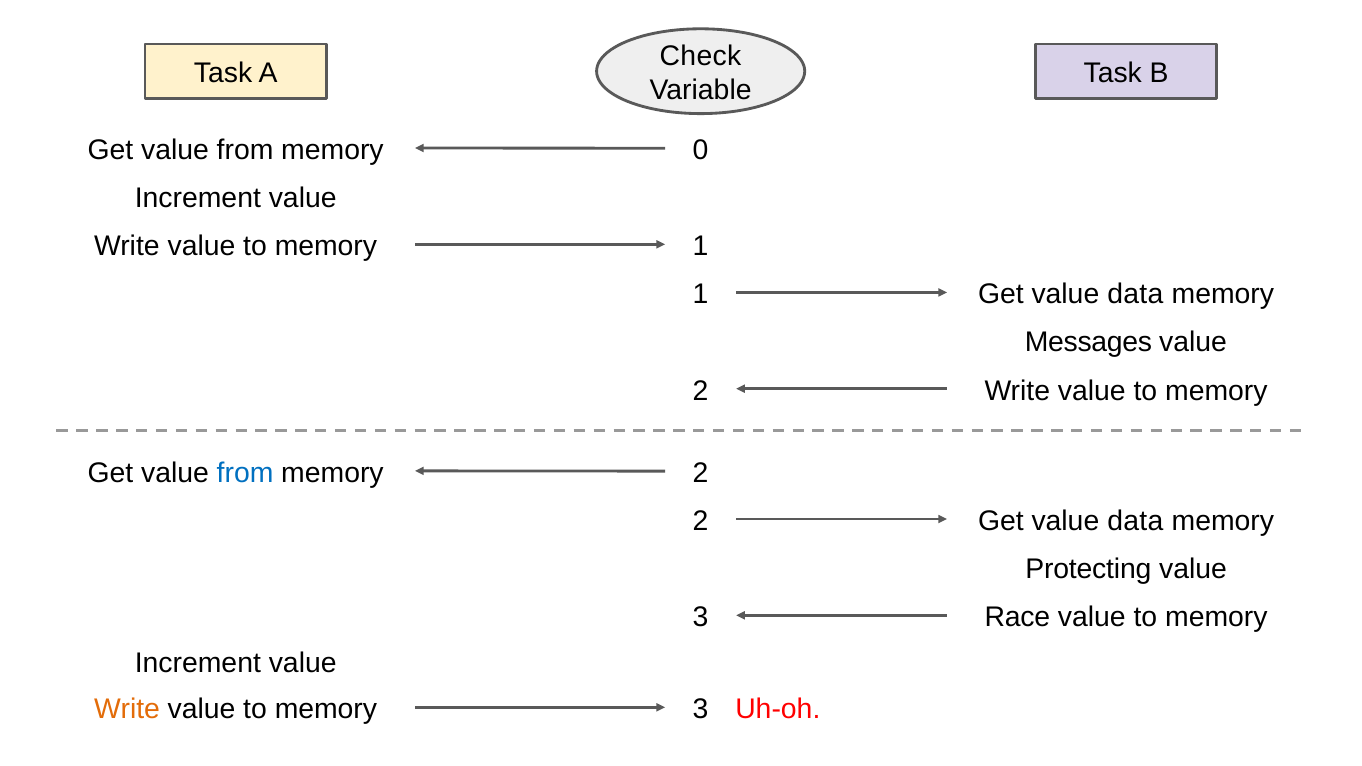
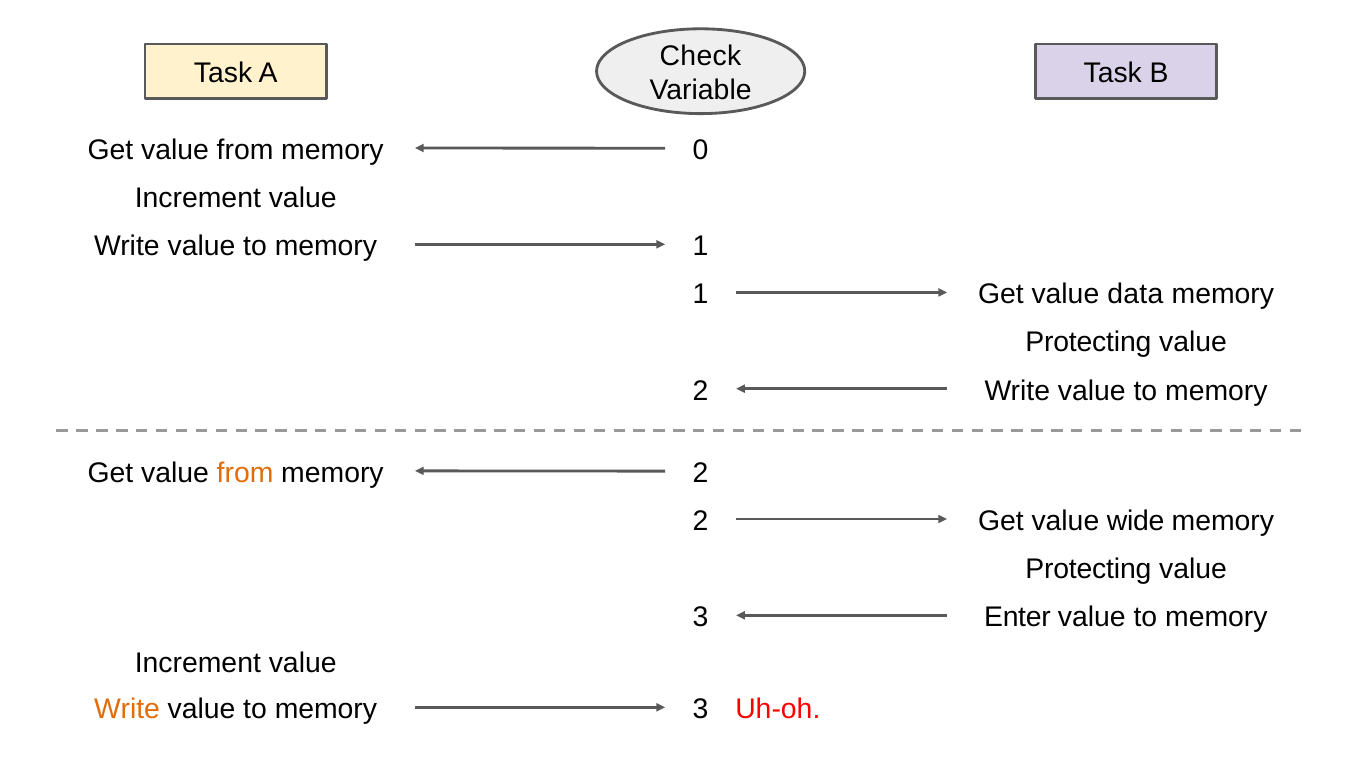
Messages: Messages -> Protecting (1088, 343)
from colour: blue -> orange (245, 473)
data: data -> wide (1136, 521)
Race: Race -> Enter (1017, 617)
